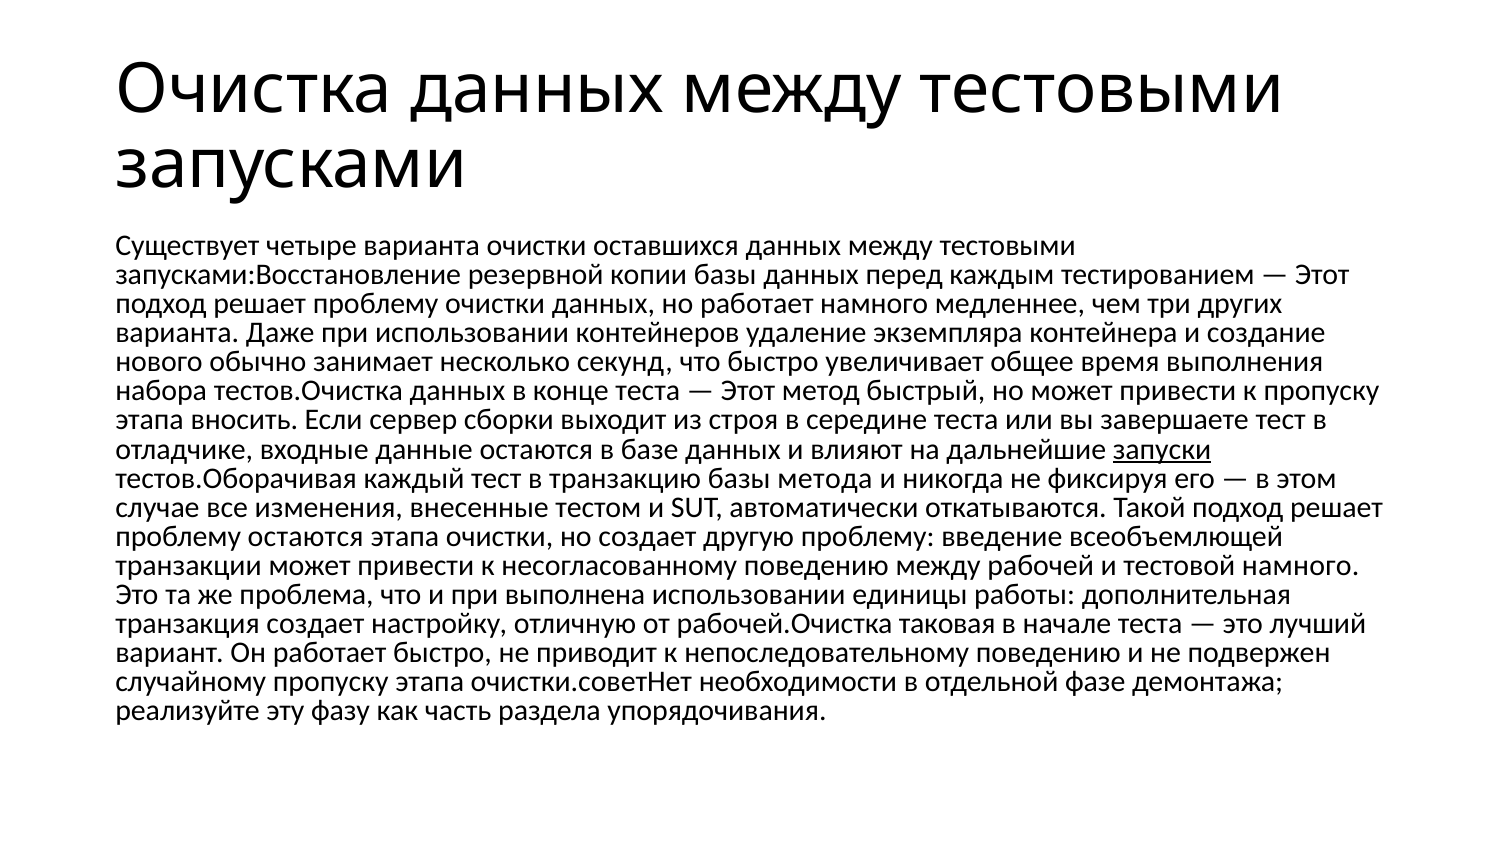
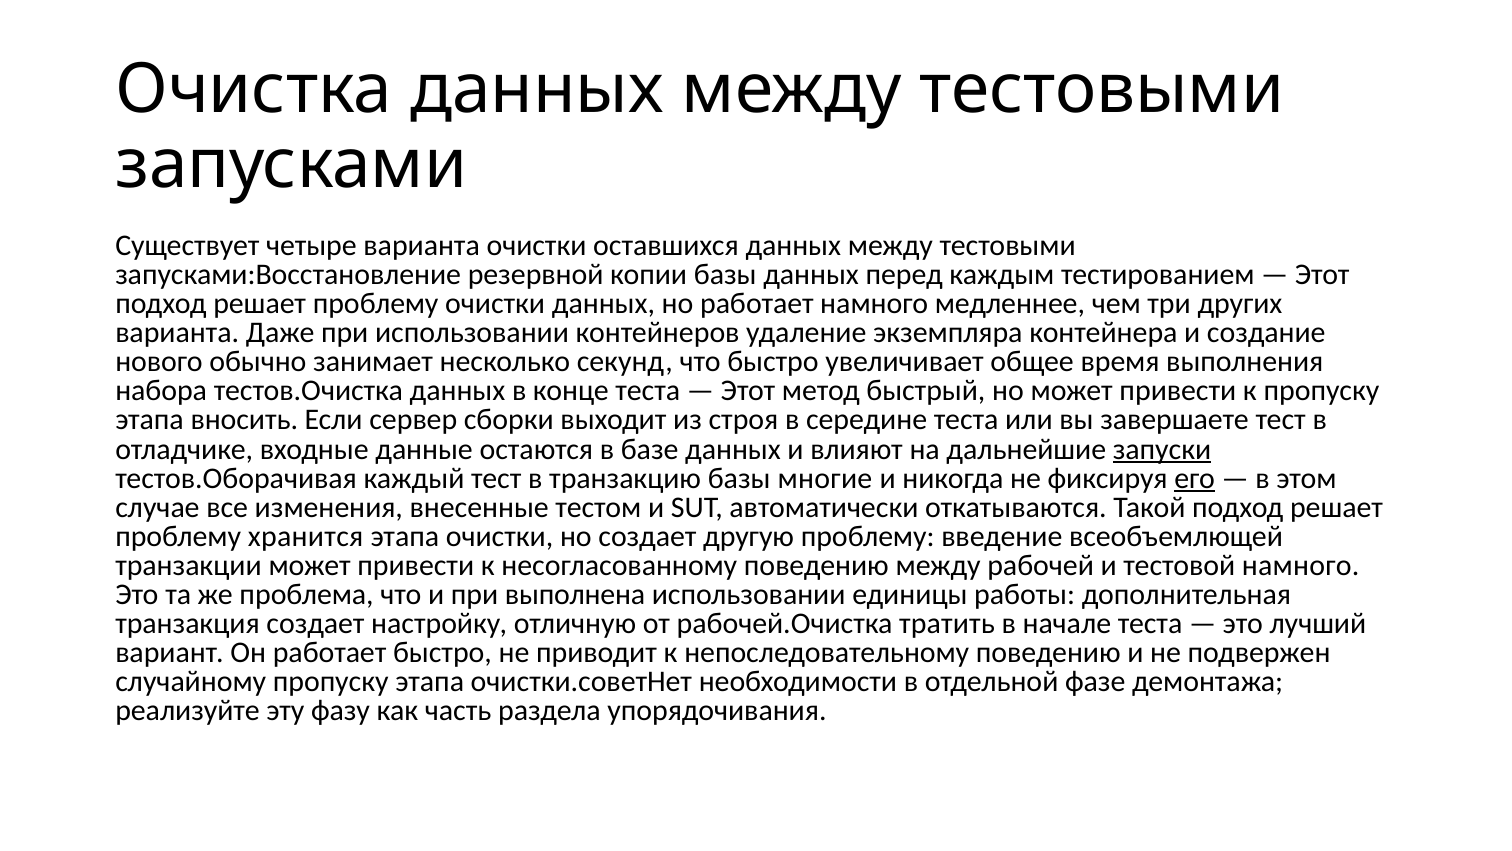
метода: метода -> многие (825, 478)
его underline: none -> present (1195, 478)
проблему остаются: остаются -> хранится (306, 536)
таковая: таковая -> тратить (947, 623)
